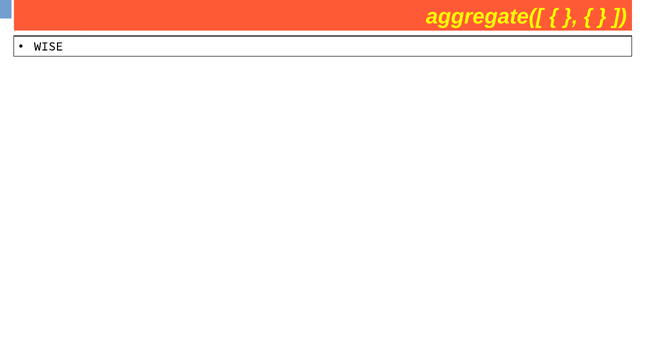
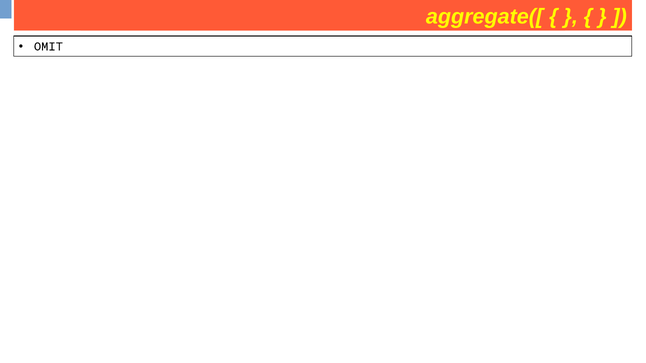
WISE: WISE -> OMIT (48, 46)
